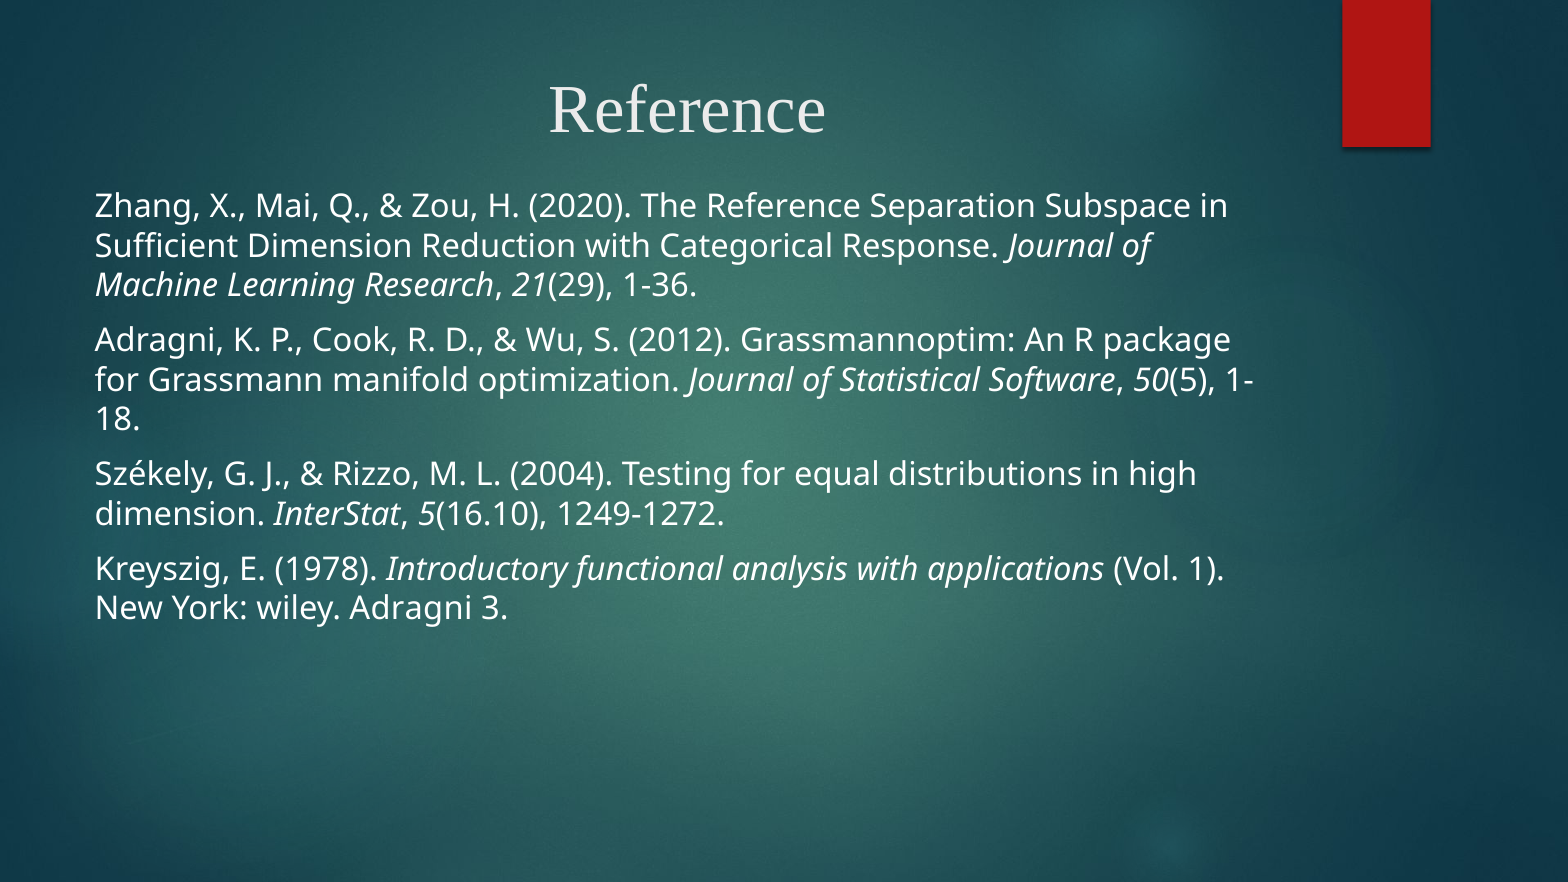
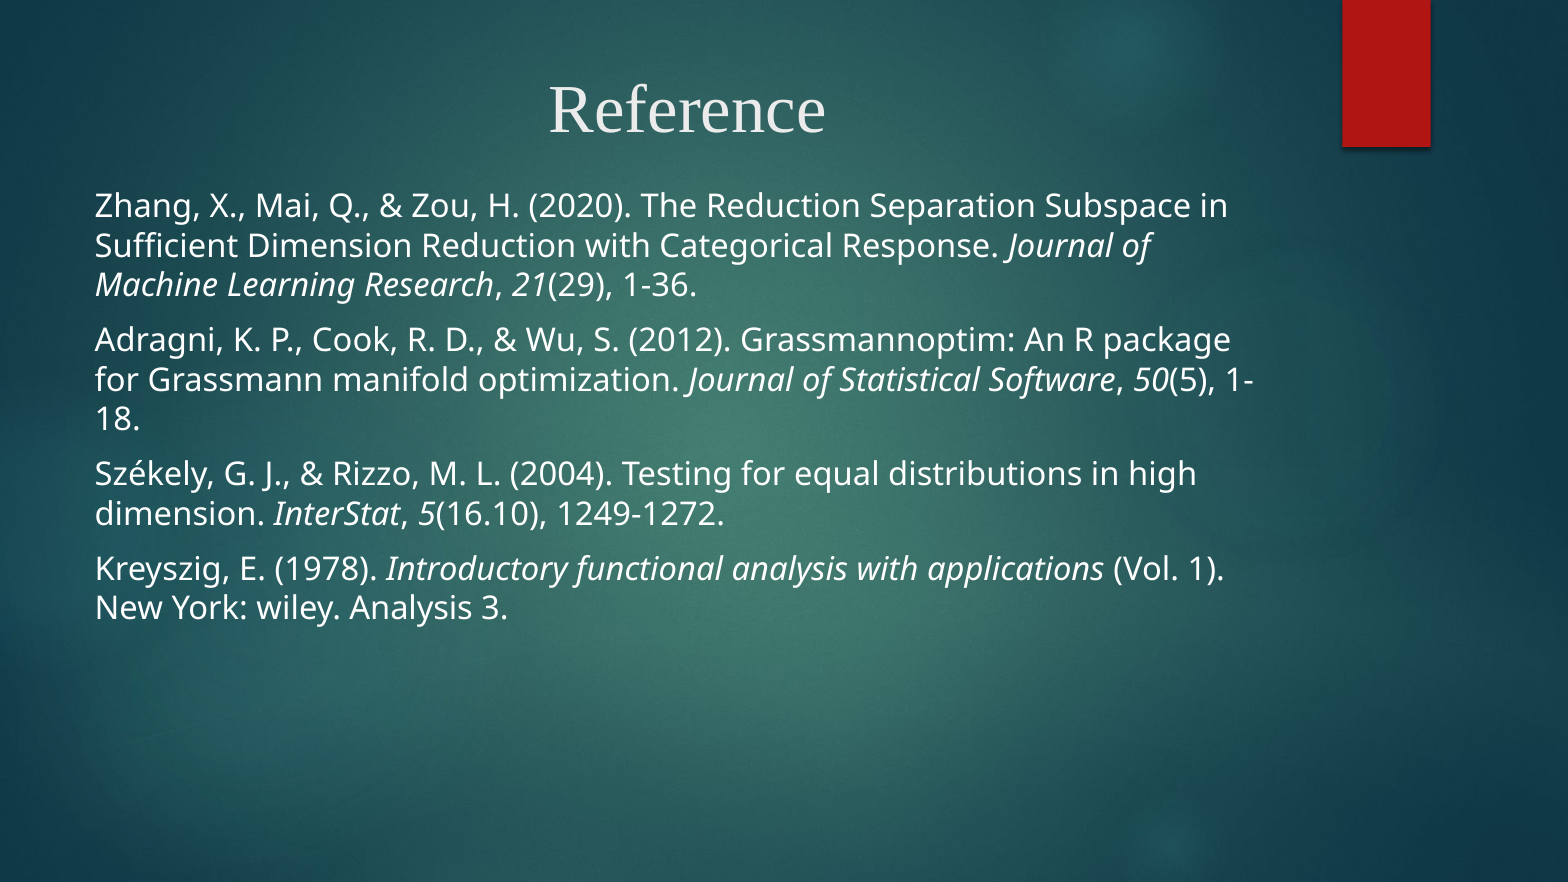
The Reference: Reference -> Reduction (784, 207)
wiley Adragni: Adragni -> Analysis (411, 609)
